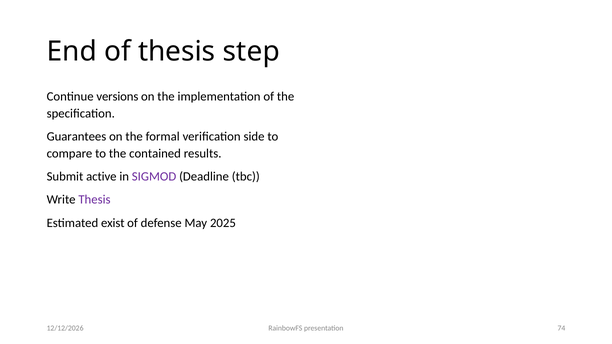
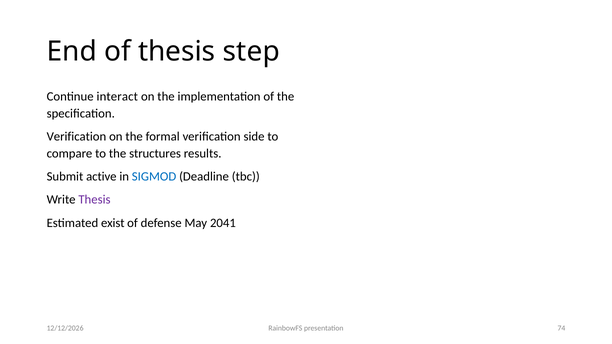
versions: versions -> interact (117, 97)
Guarantees: Guarantees -> Verification (76, 137)
contained: contained -> structures (155, 153)
SIGMOD colour: purple -> blue (154, 177)
2025: 2025 -> 2041 (223, 223)
